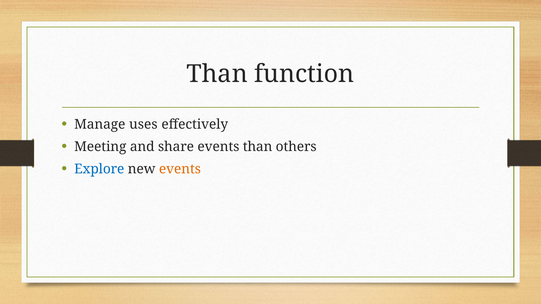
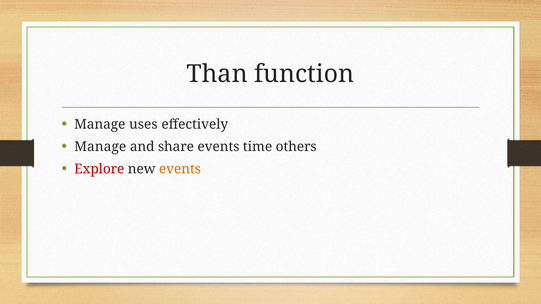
Meeting: Meeting -> Manage (100, 147)
events than: than -> time (258, 147)
Explore colour: blue -> red (99, 169)
